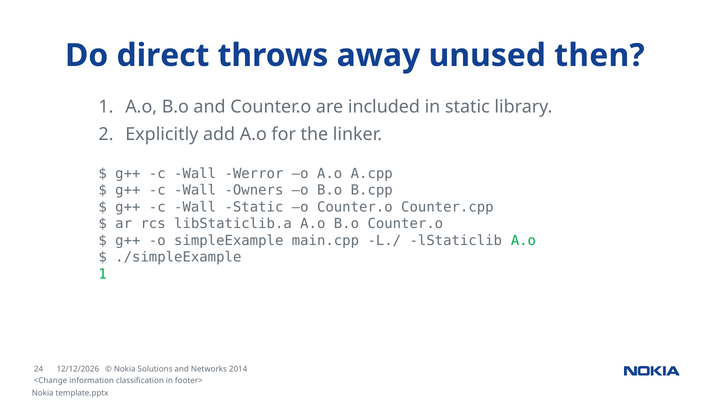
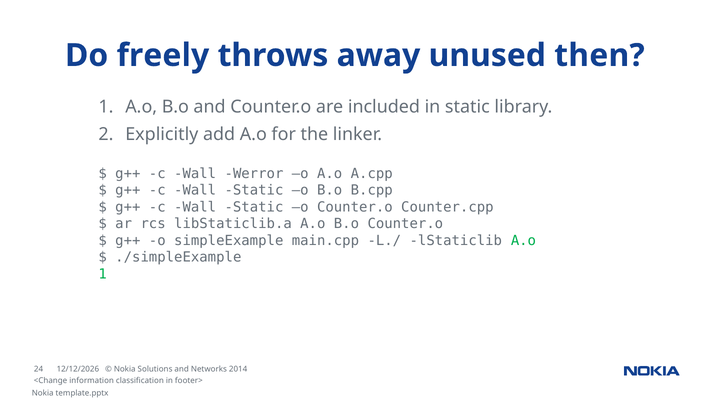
direct: direct -> freely (163, 55)
Owners: Owners -> Static (254, 190)
